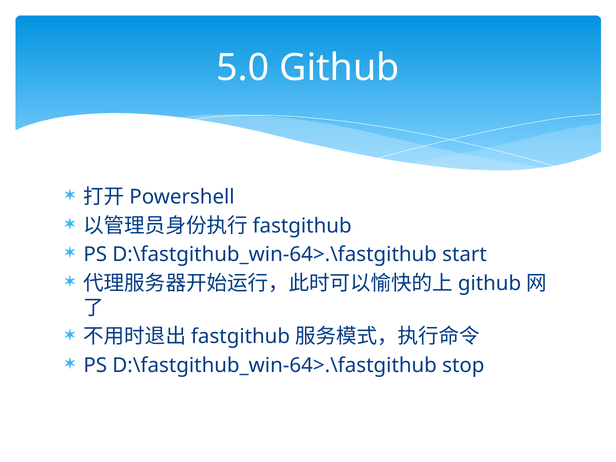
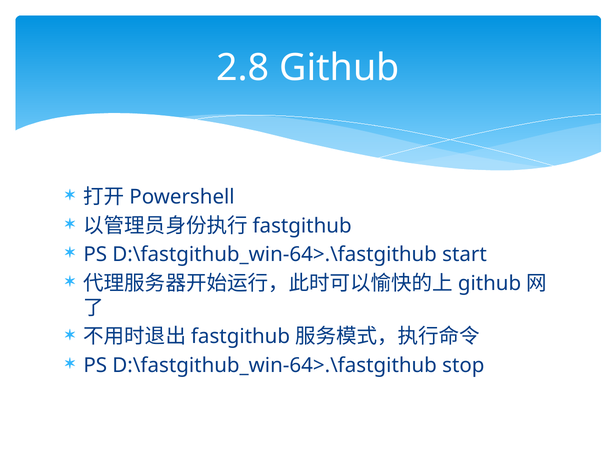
5.0: 5.0 -> 2.8 (243, 68)
